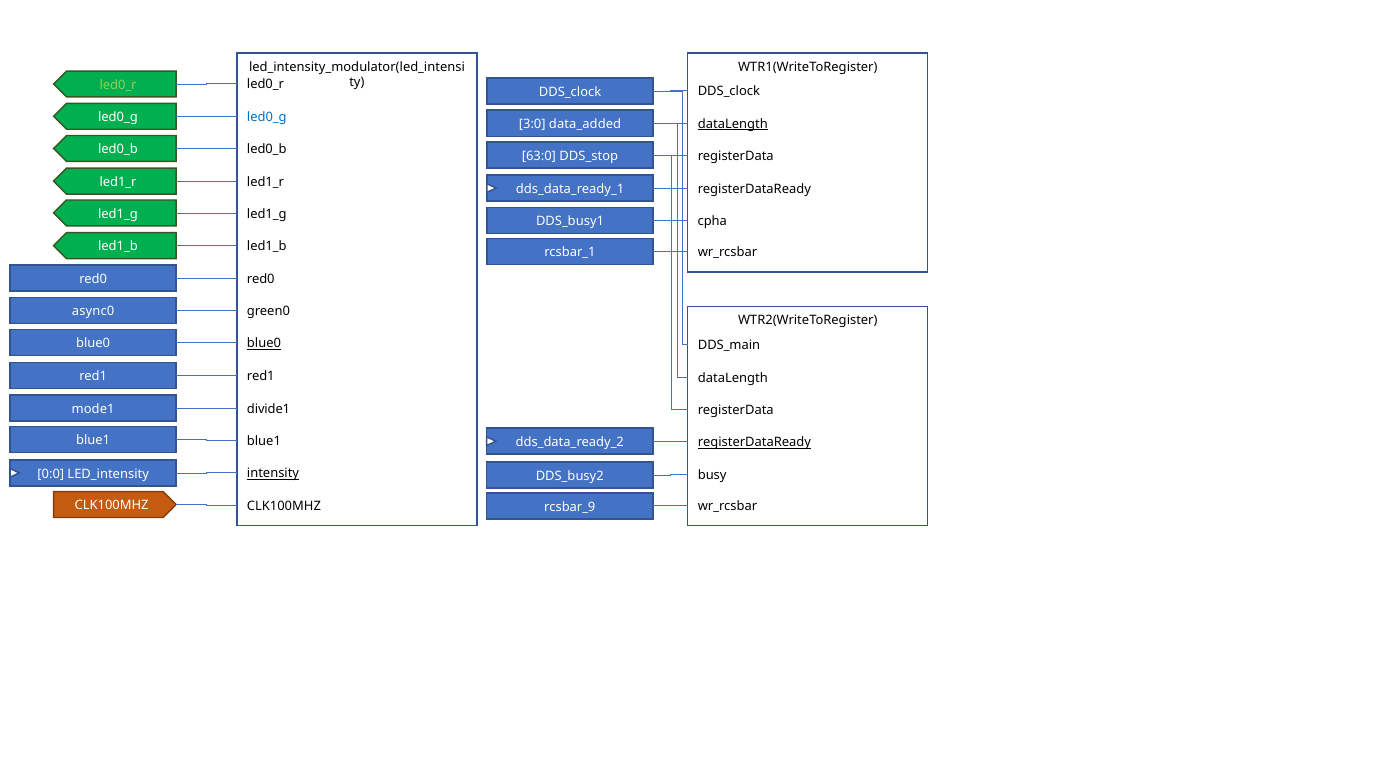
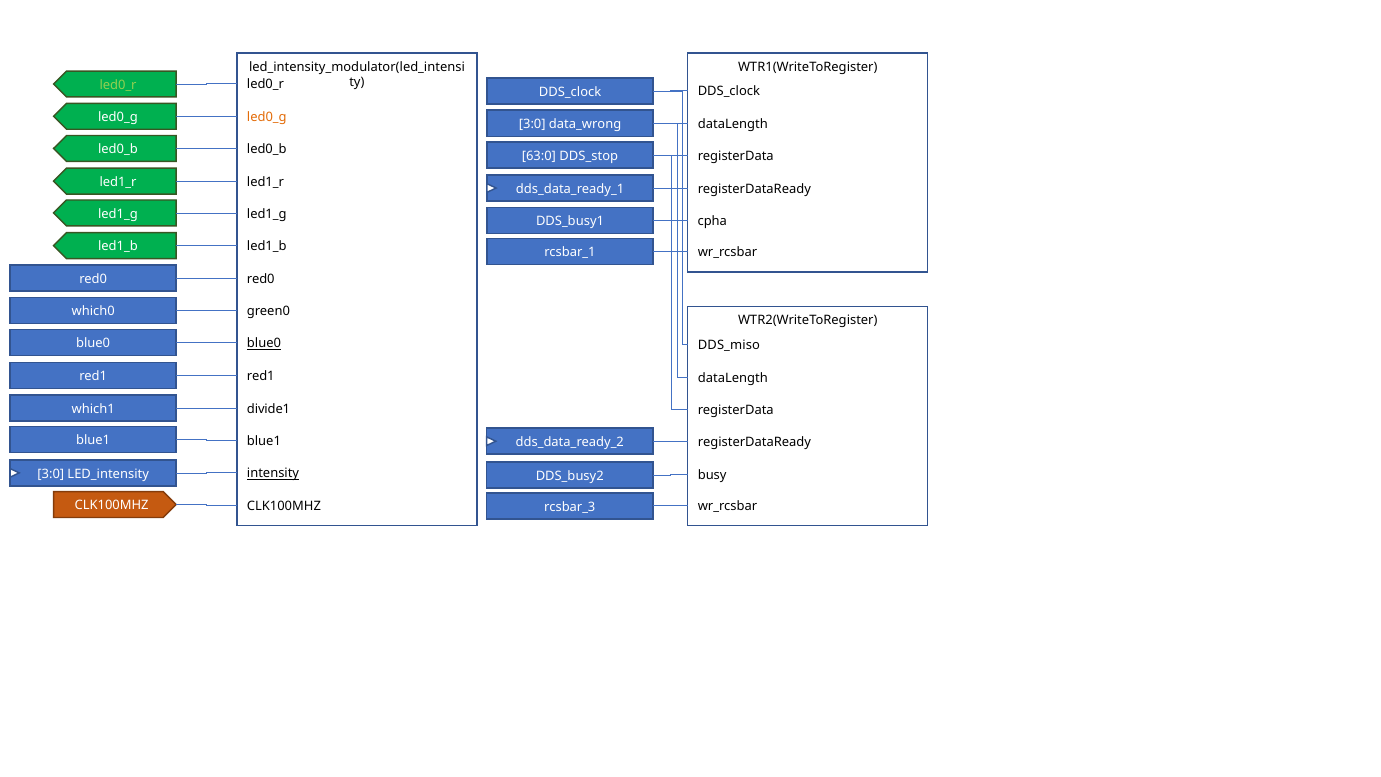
led0_g colour: blue -> orange (267, 117)
dataLength underline: present -> none (733, 124)
data_added: data_added -> data_wrong (585, 124)
async0: async0 -> which0 (93, 311)
DDS_main: DDS_main -> DDS_miso (729, 345)
mode1: mode1 -> which1 (93, 409)
registerDataReady underline: present -> none (754, 442)
0:0: 0:0 -> 3:0 (51, 474)
rcsbar_9: rcsbar_9 -> rcsbar_3 (570, 507)
